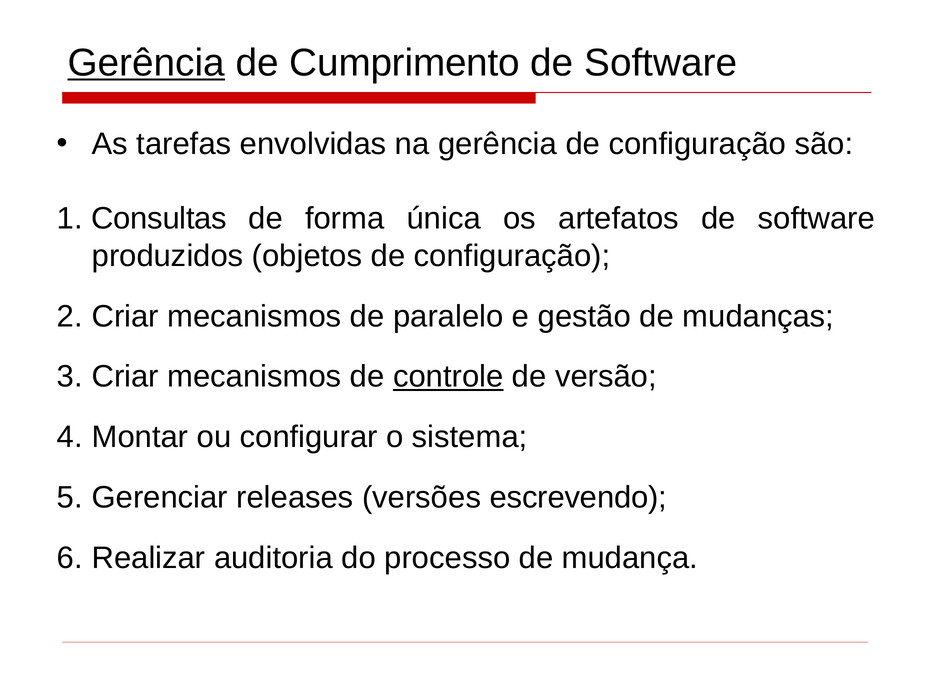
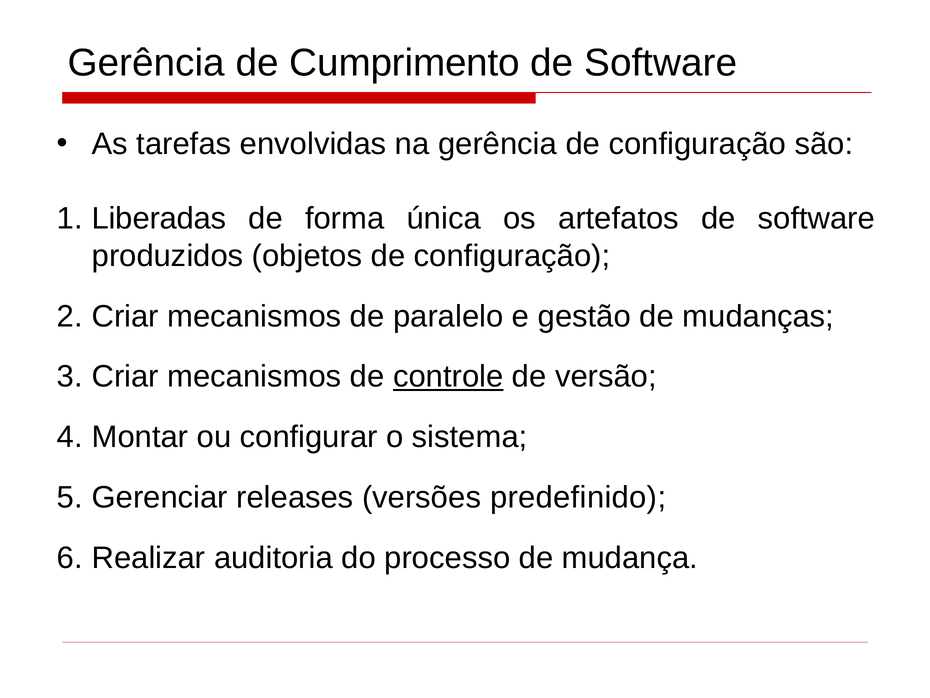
Gerência underline: present -> none (146, 63)
Consultas: Consultas -> Liberadas (159, 218)
escrevendo: escrevendo -> predefinido (578, 497)
